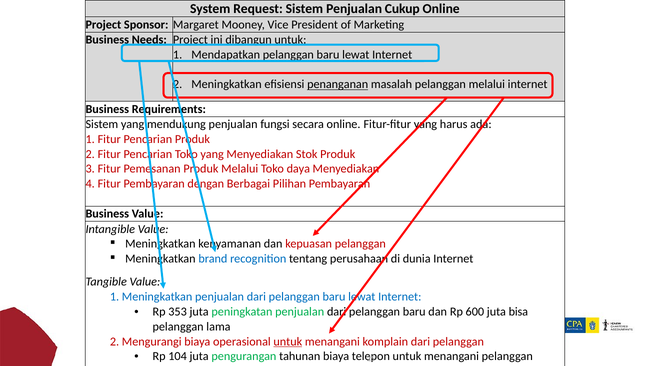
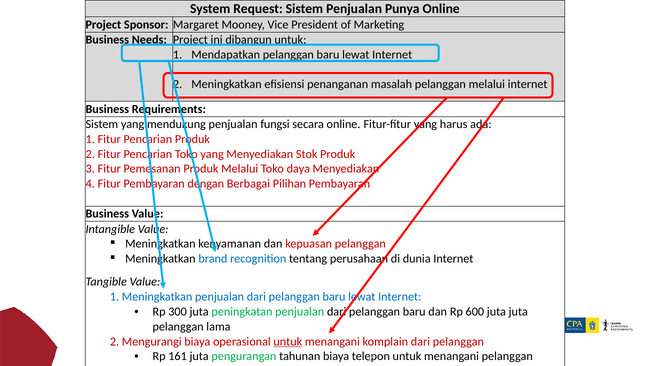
Cukup: Cukup -> Punya (402, 9)
penanganan underline: present -> none (338, 84)
353: 353 -> 300 (178, 311)
bisa: bisa -> juta (518, 311)
104: 104 -> 161 (178, 356)
